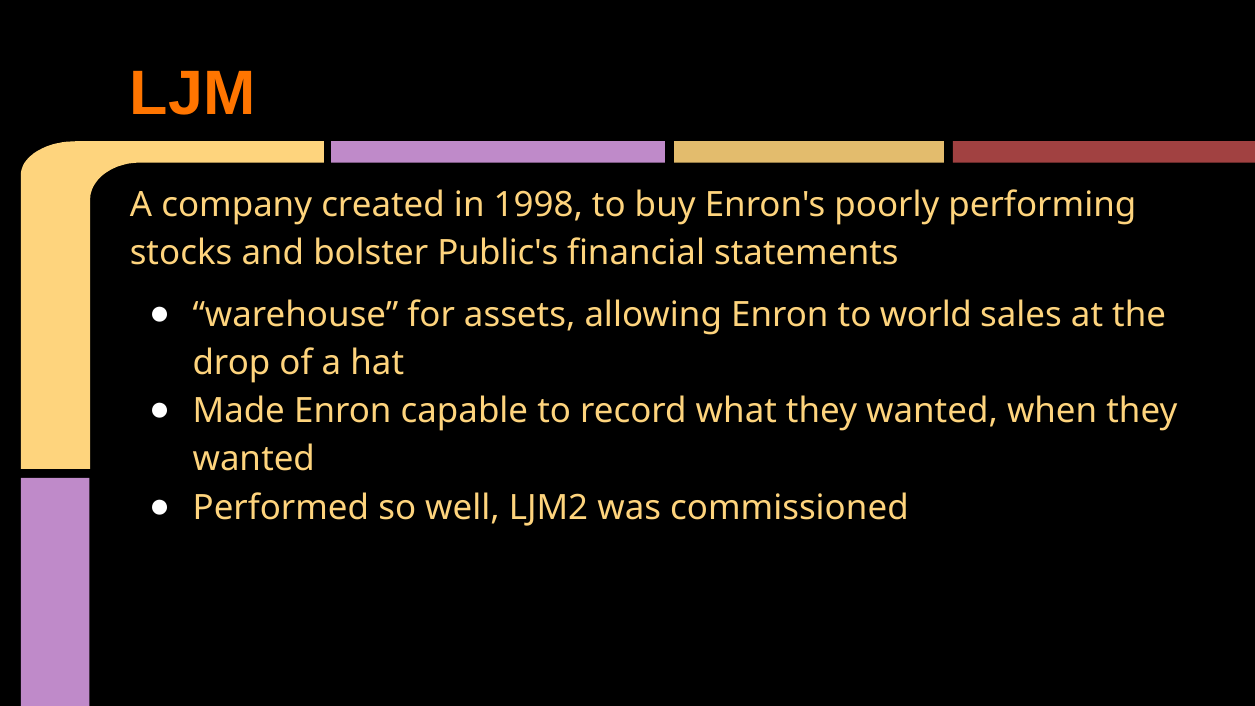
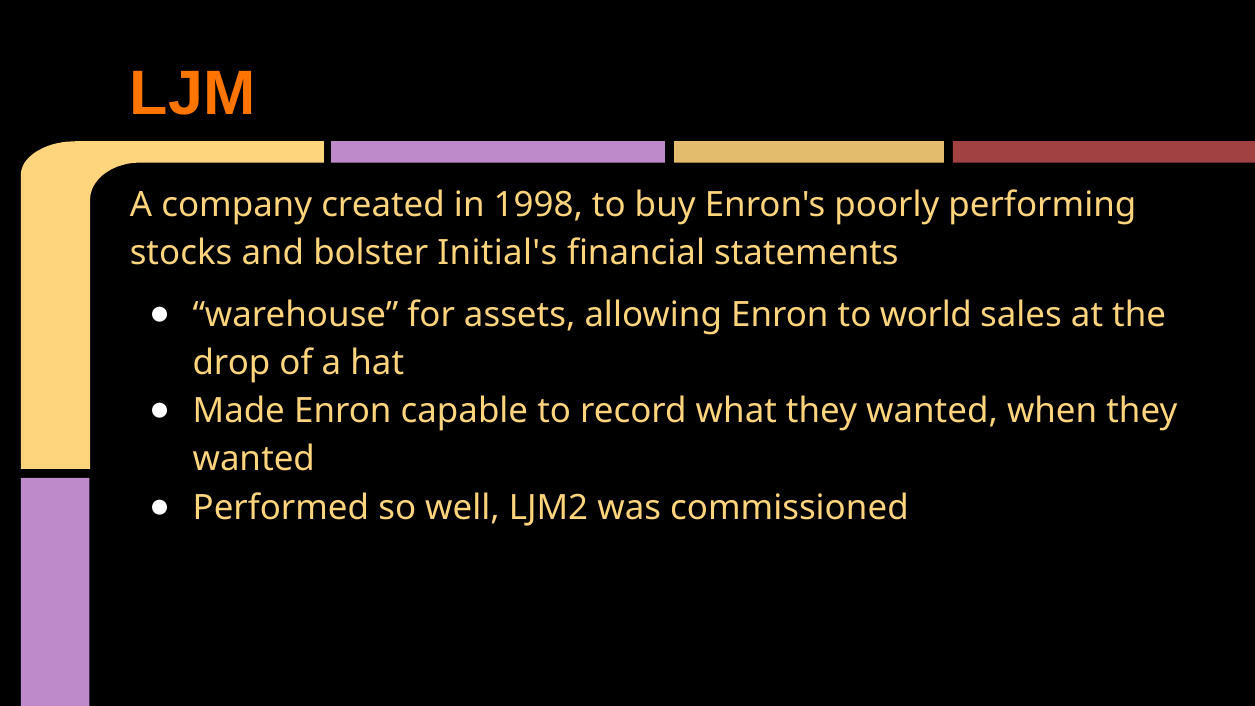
Public's: Public's -> Initial's (497, 253)
